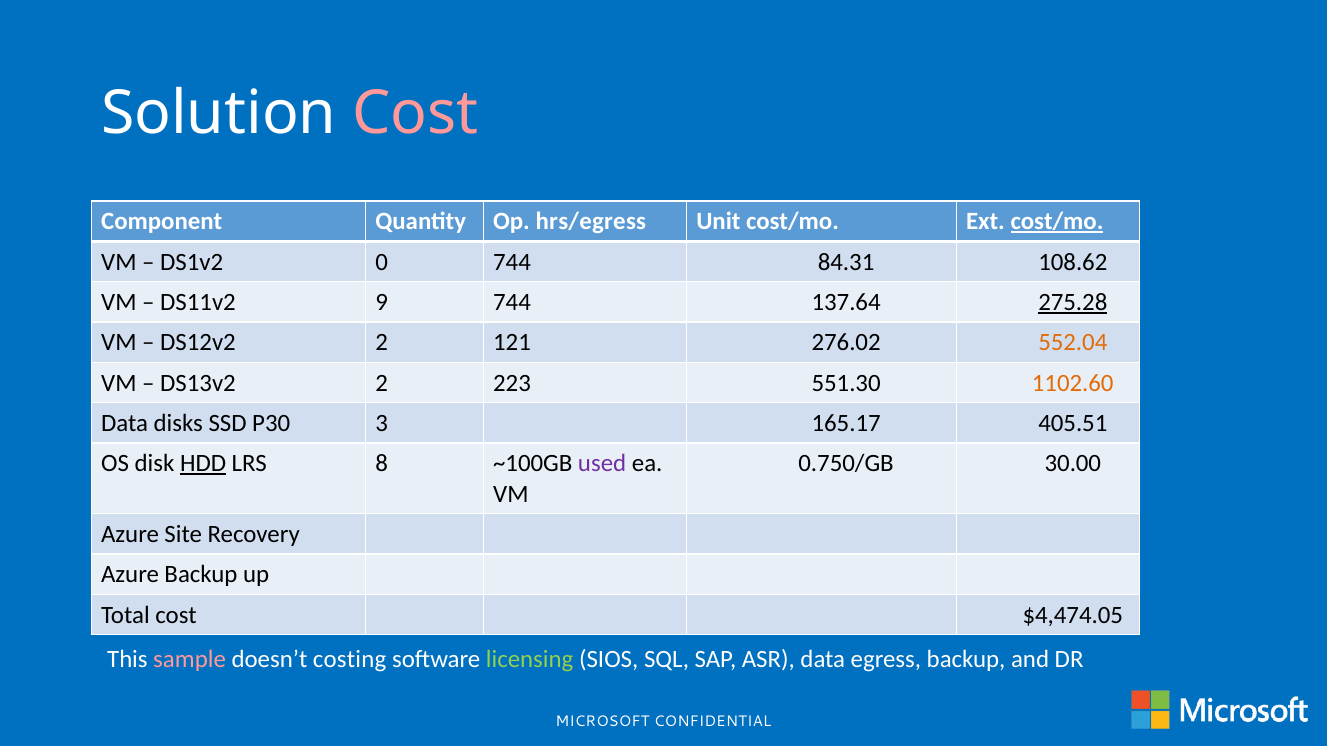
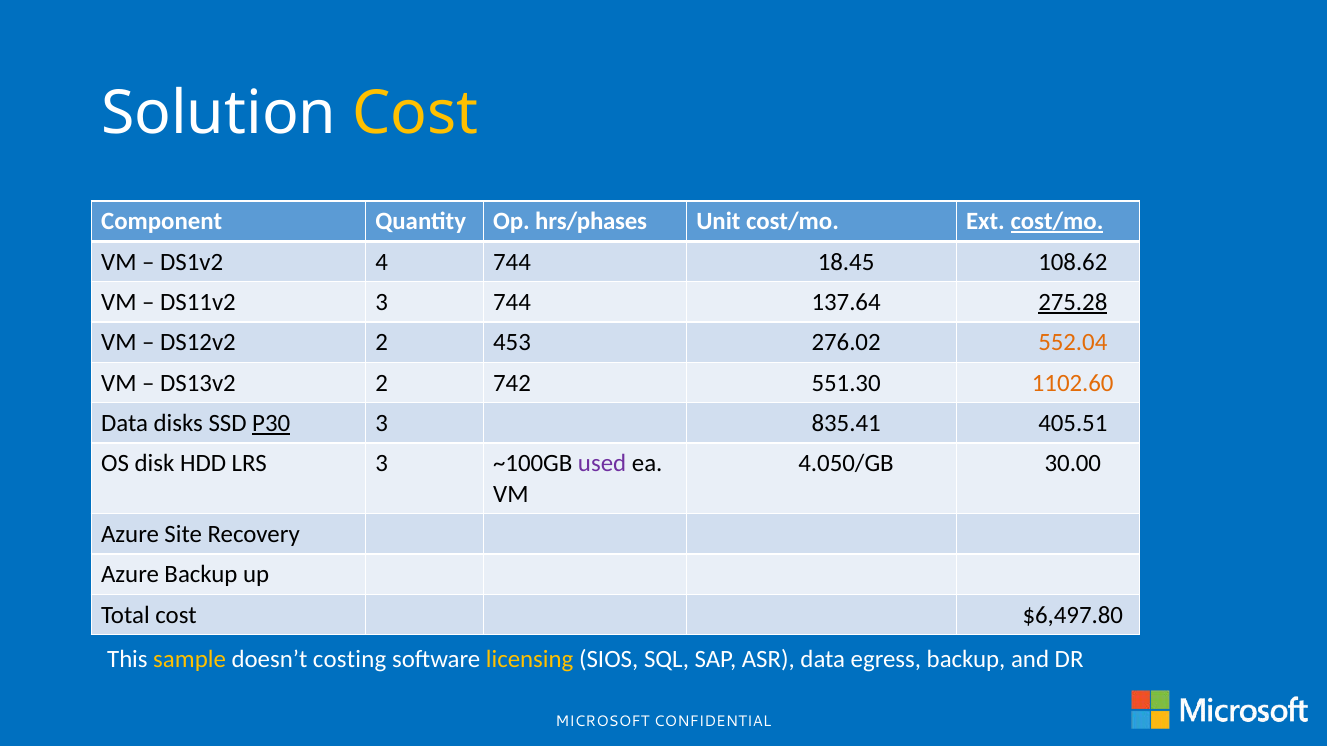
Cost colour: pink -> yellow (415, 114)
hrs/egress: hrs/egress -> hrs/phases (591, 222)
0: 0 -> 4 (382, 262)
84.31: 84.31 -> 18.45 (846, 262)
DS11v2 9: 9 -> 3 (382, 302)
121: 121 -> 453 (512, 343)
223: 223 -> 742 (512, 383)
P30 underline: none -> present (271, 423)
165.17: 165.17 -> 835.41 (846, 423)
HDD underline: present -> none (203, 464)
LRS 8: 8 -> 3 (382, 464)
0.750/GB: 0.750/GB -> 4.050/GB (846, 464)
$4,474.05: $4,474.05 -> $6,497.80 (1073, 615)
sample colour: pink -> yellow (190, 659)
licensing colour: light green -> yellow (530, 659)
